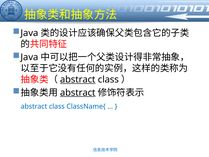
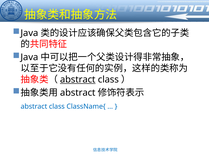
abstract underline: present -> none (78, 92)
